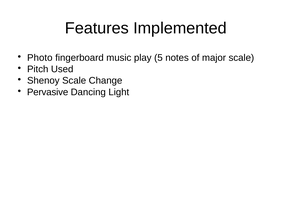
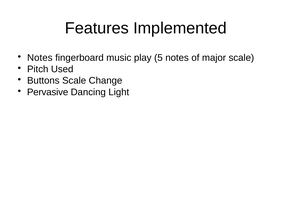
Photo: Photo -> Notes (40, 58)
Shenoy: Shenoy -> Buttons (43, 81)
